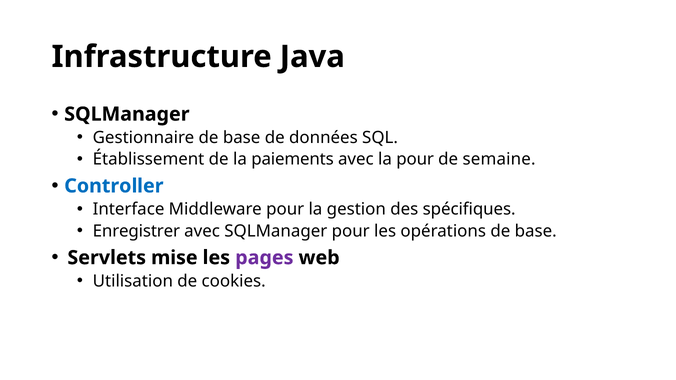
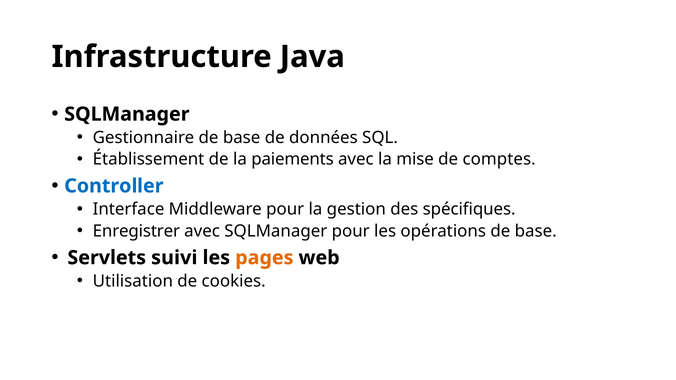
la pour: pour -> mise (415, 159)
semaine: semaine -> comptes (499, 159)
mise: mise -> suivi (174, 258)
pages colour: purple -> orange (264, 258)
